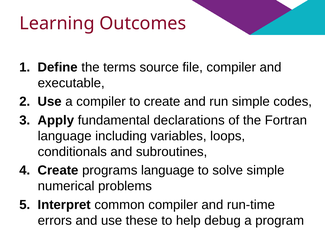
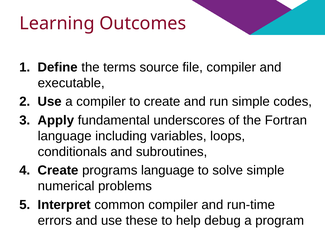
declarations: declarations -> underscores (189, 120)
